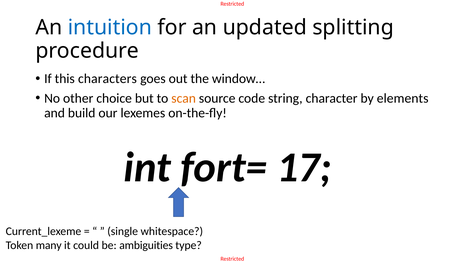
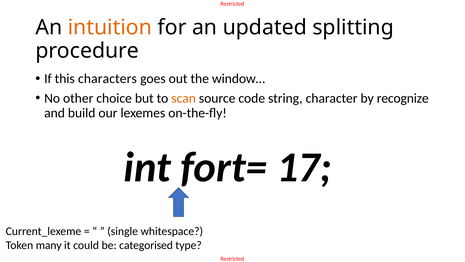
intuition colour: blue -> orange (110, 28)
elements: elements -> recognize (403, 98)
ambiguities: ambiguities -> categorised (146, 245)
